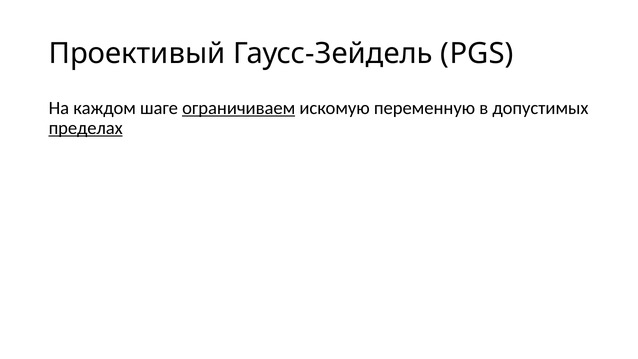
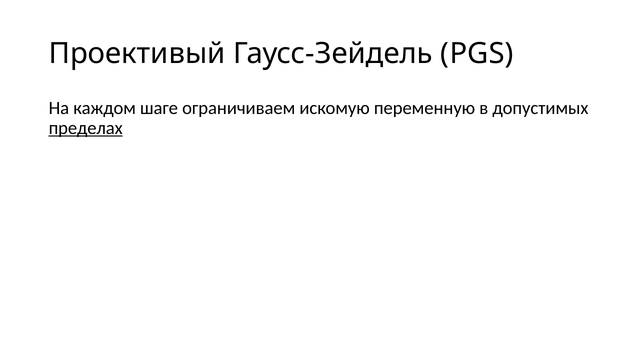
ограничиваем underline: present -> none (239, 108)
